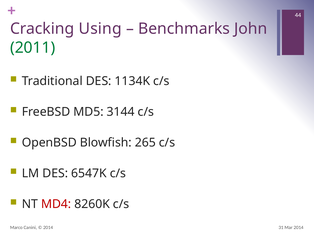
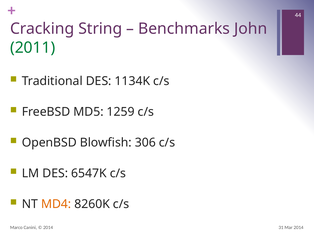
Using: Using -> String (100, 29)
3144: 3144 -> 1259 (121, 112)
265: 265 -> 306 (145, 142)
MD4 colour: red -> orange (56, 204)
